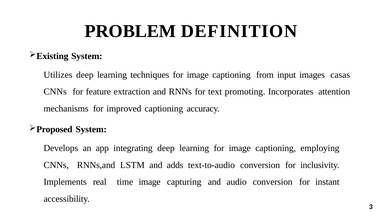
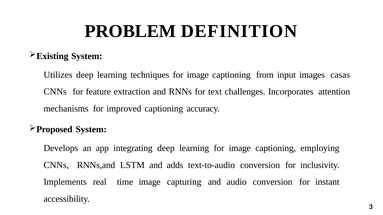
promoting: promoting -> challenges (245, 92)
